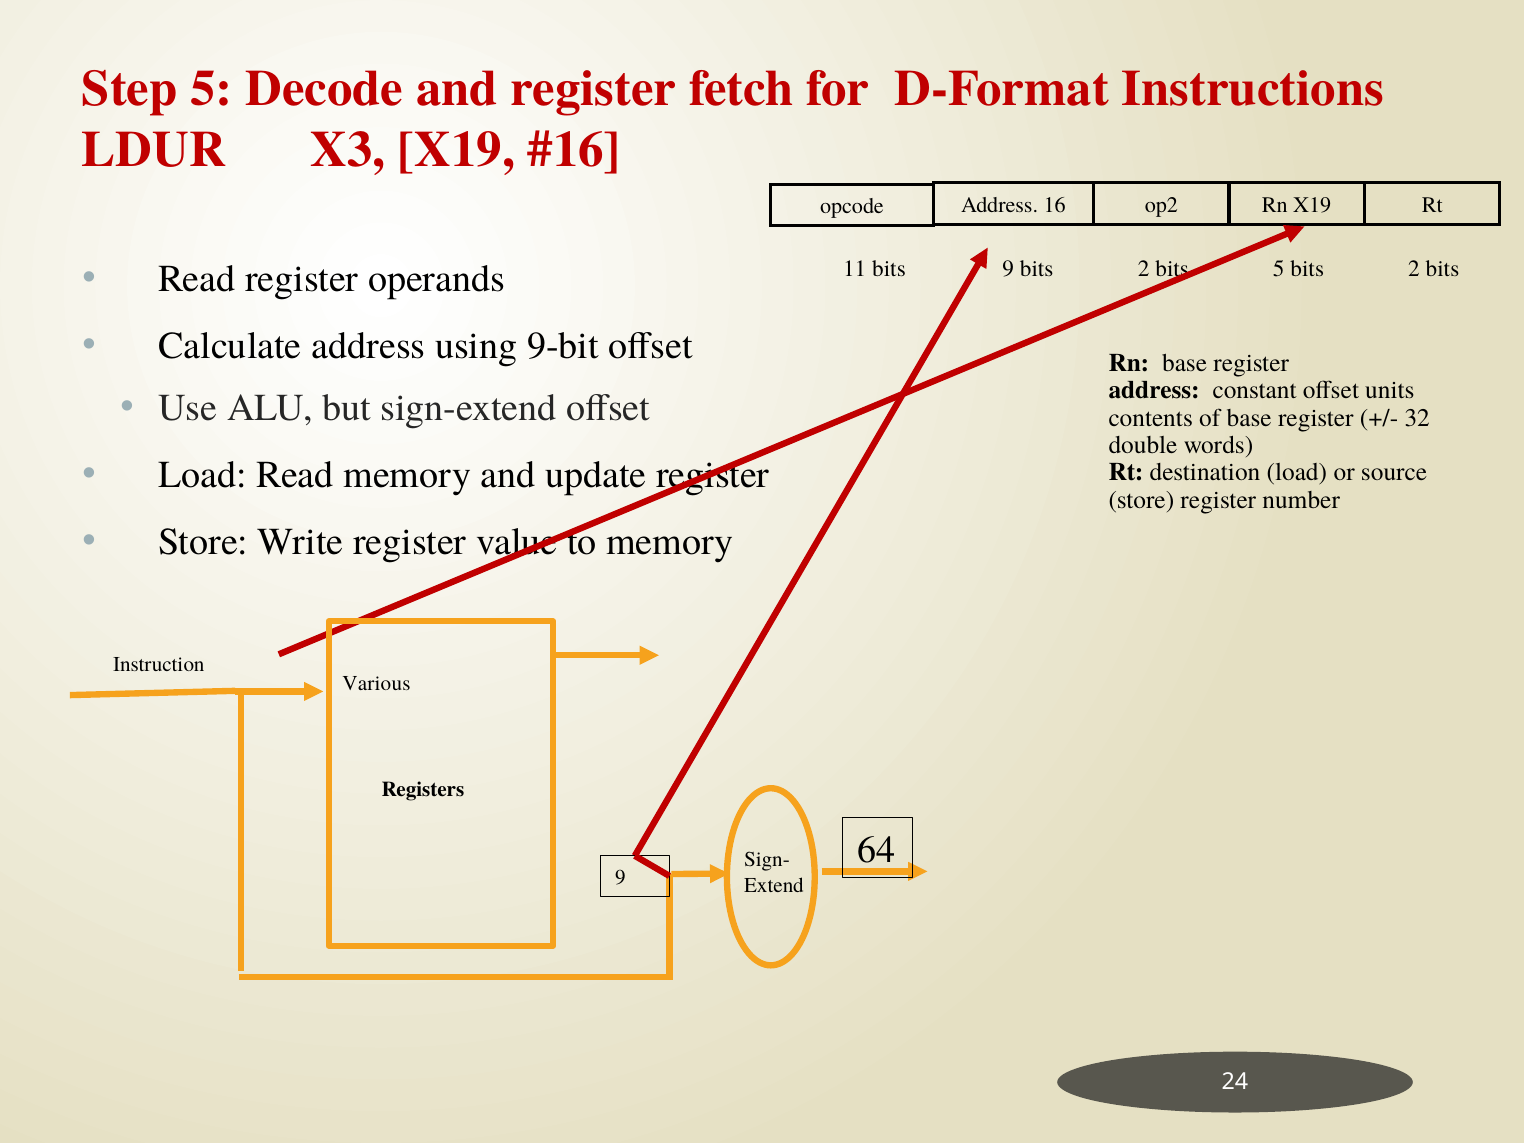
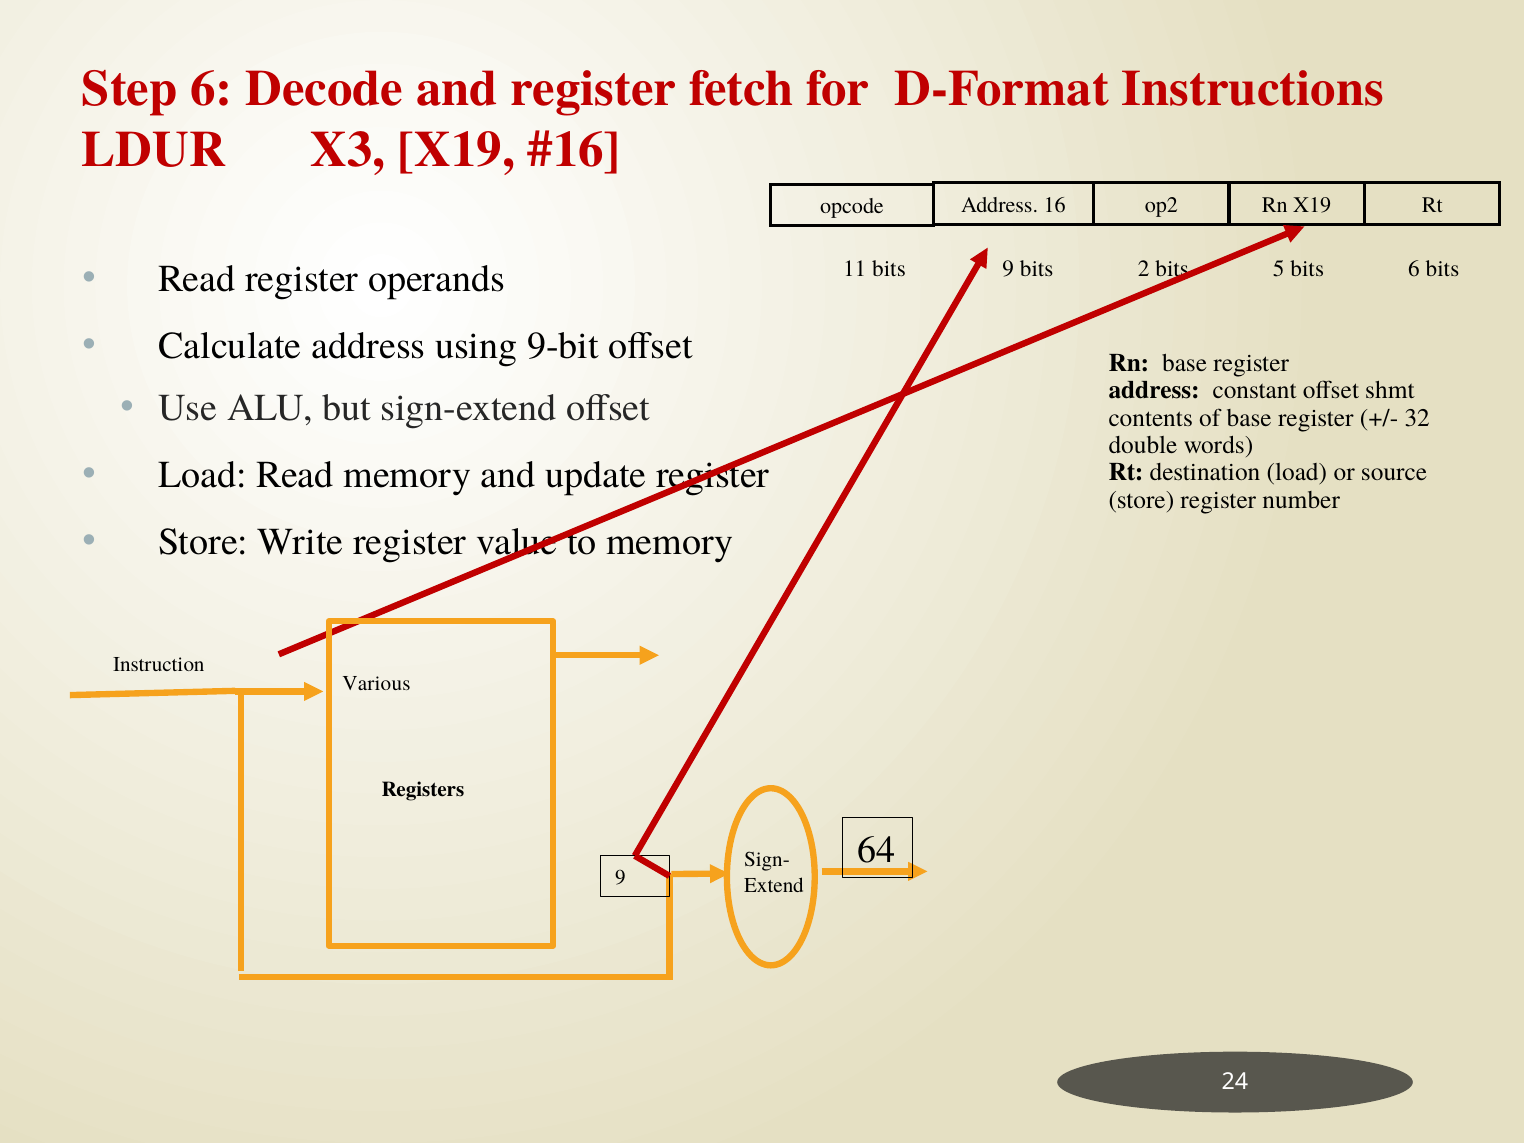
Step 5: 5 -> 6 (212, 89)
2: 2 -> 6 (1414, 269)
units: units -> shmt (1390, 390)
